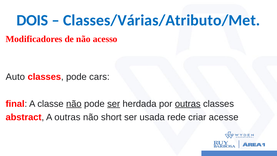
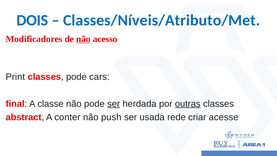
Classes/Várias/Atributo/Met: Classes/Várias/Atributo/Met -> Classes/Níveis/Atributo/Met (162, 20)
não underline: none -> present (83, 39)
Auto: Auto -> Print (15, 77)
não underline: present -> none (74, 104)
A outras: outras -> conter (67, 117)
short: short -> push (111, 117)
